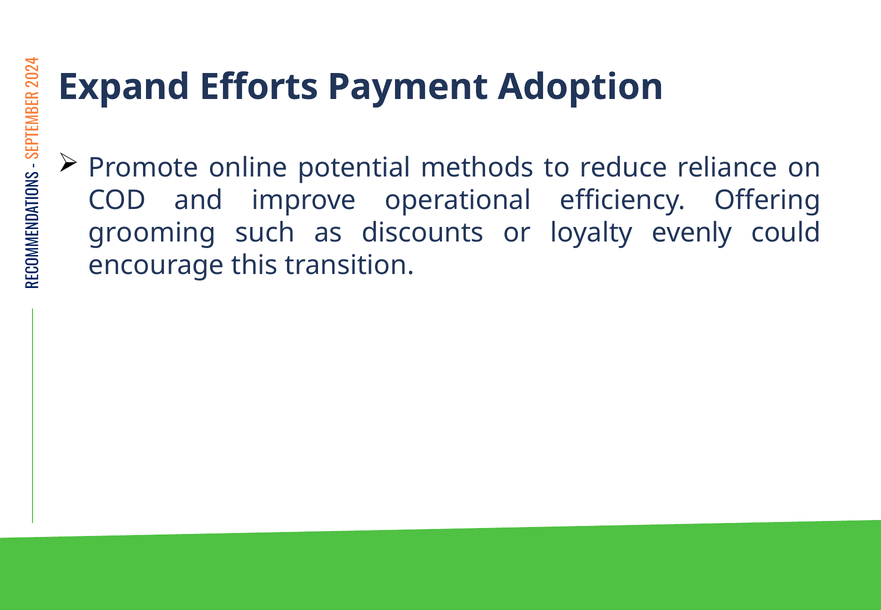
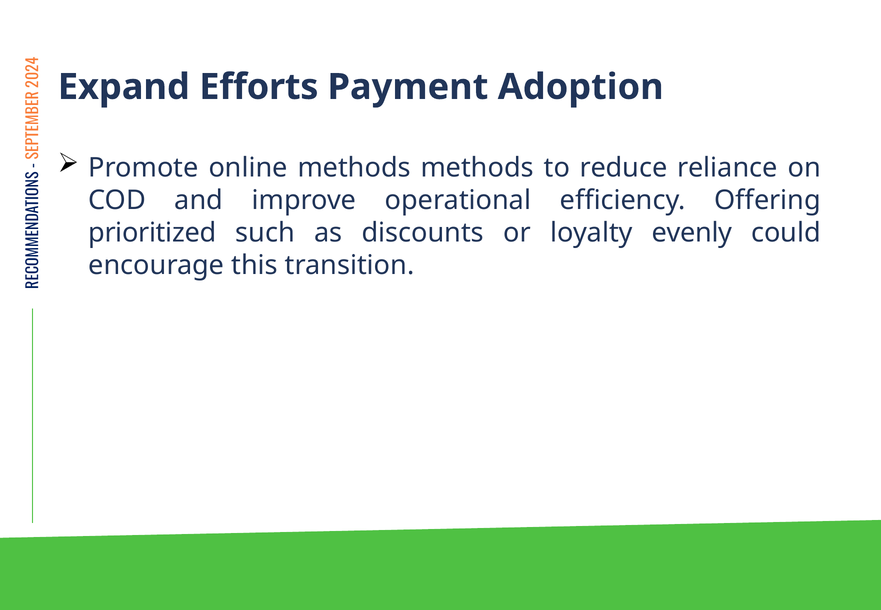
online potential: potential -> methods (354, 168)
grooming: grooming -> prioritized (152, 233)
